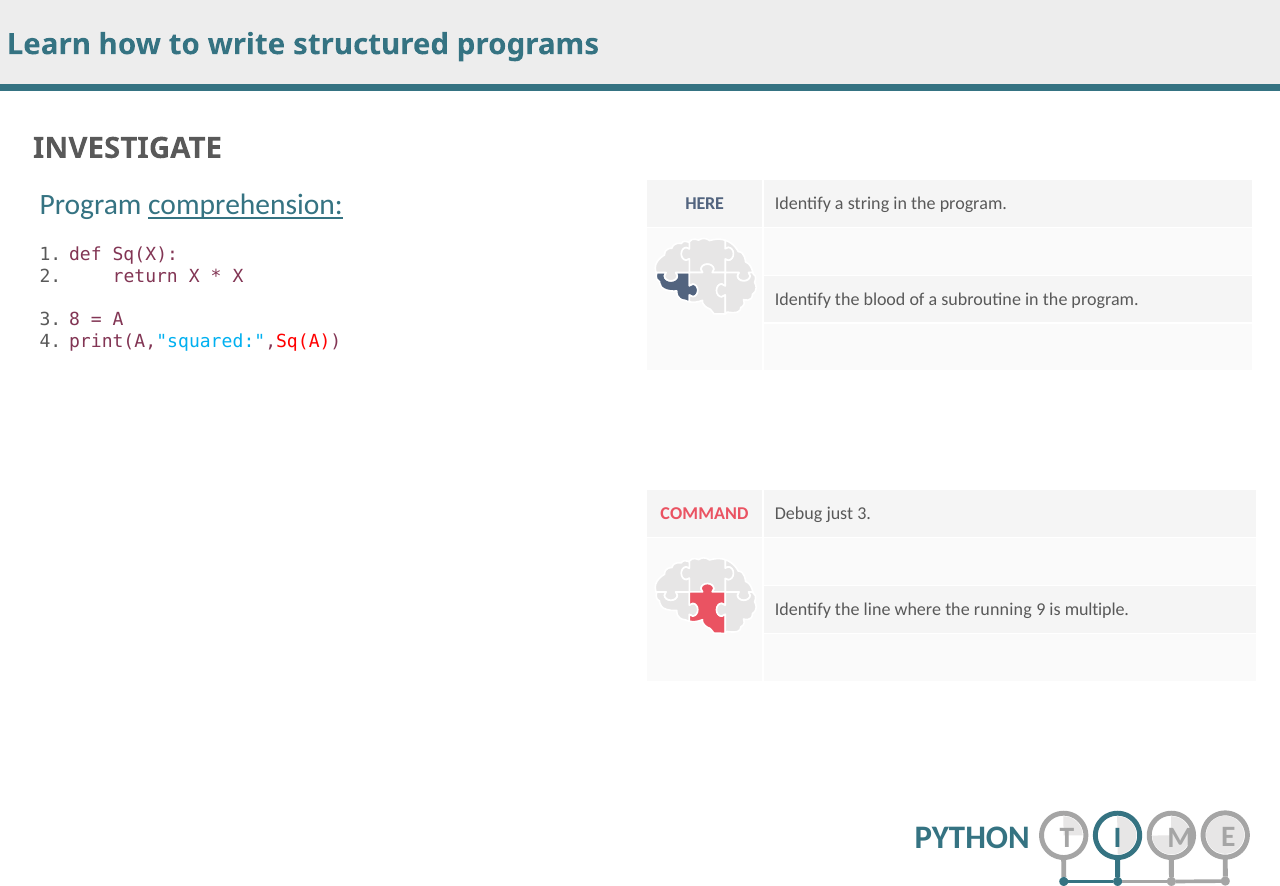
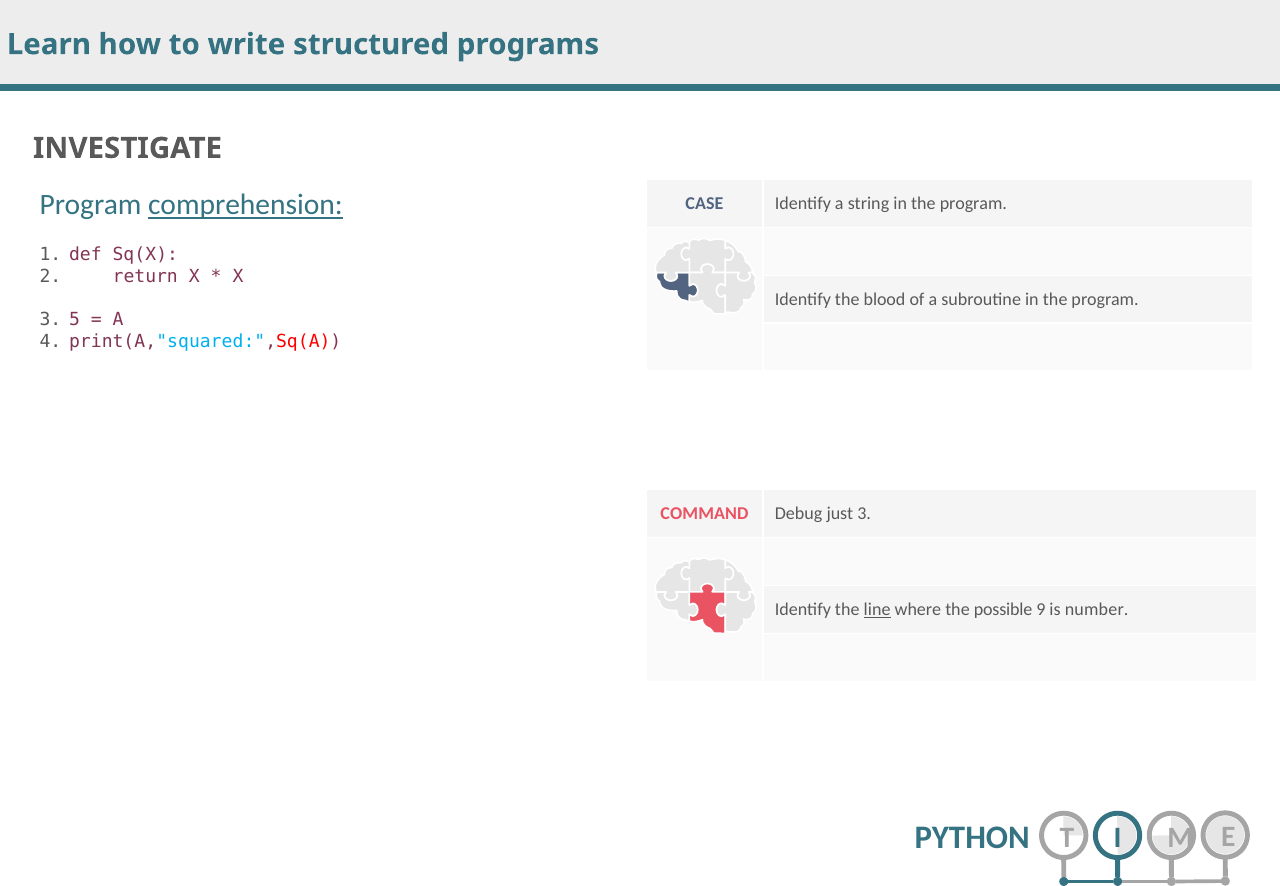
HERE: HERE -> CASE (704, 204)
8: 8 -> 5 (75, 320)
line underline: none -> present (877, 610)
running: running -> possible (1003, 610)
multiple: multiple -> number (1097, 610)
